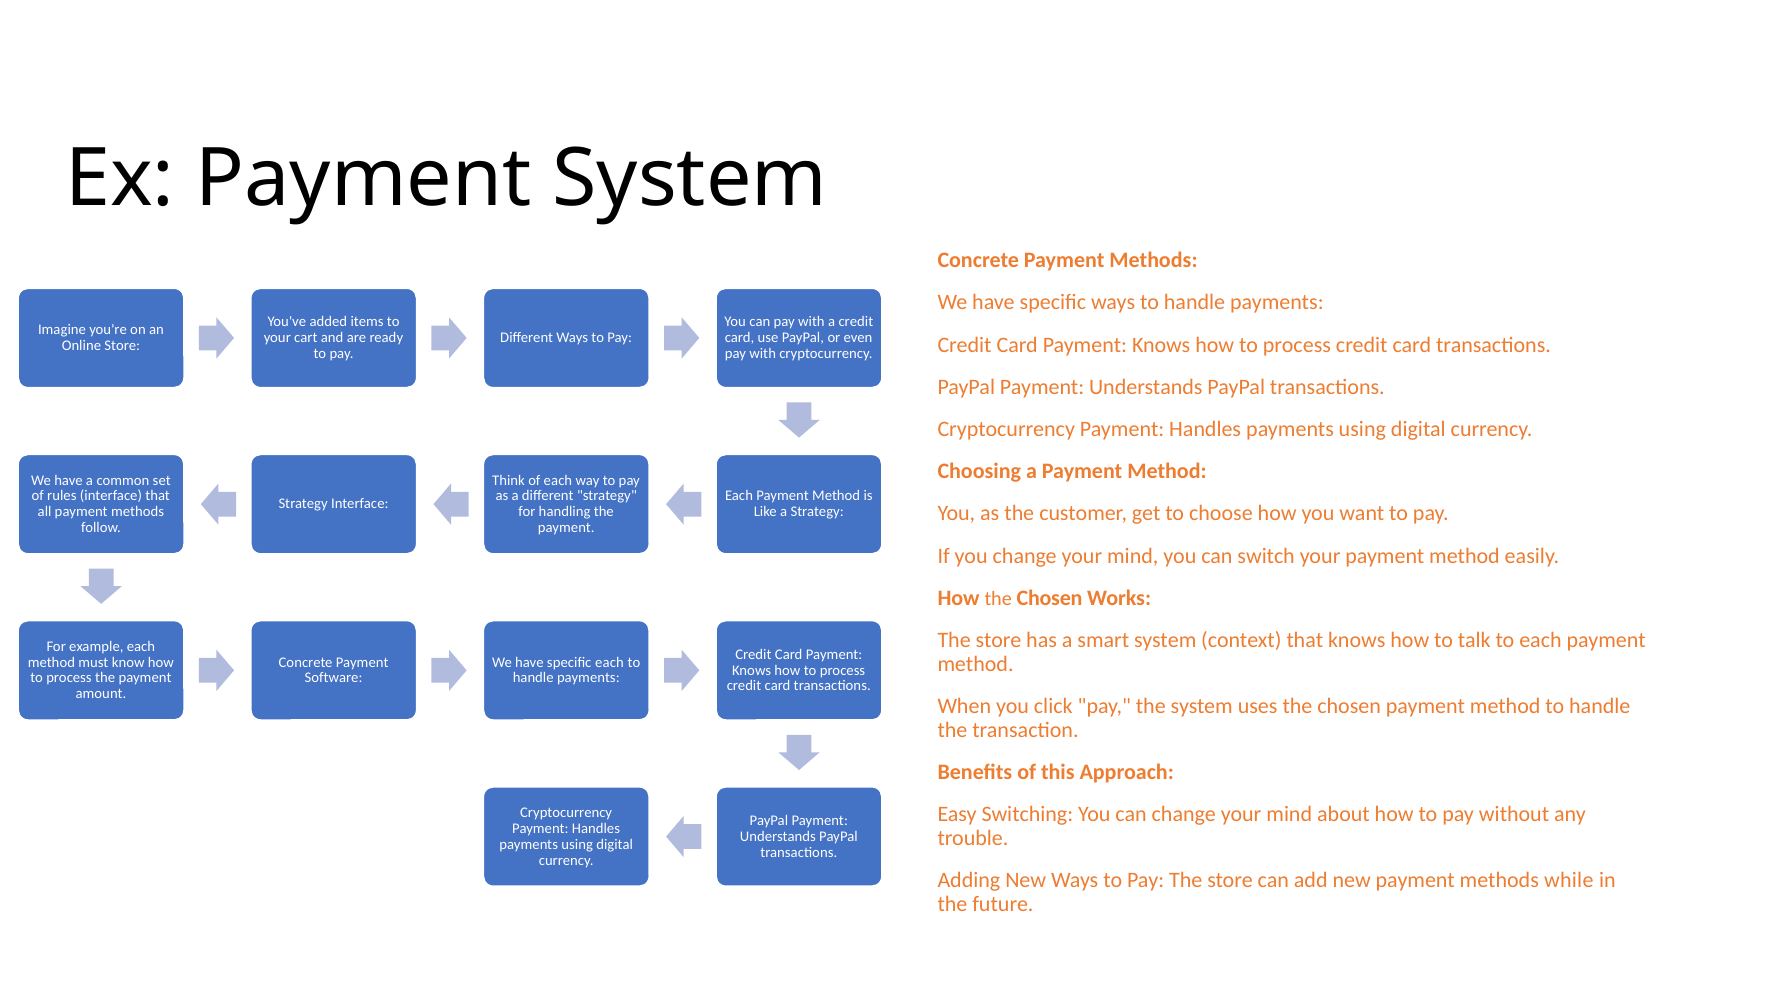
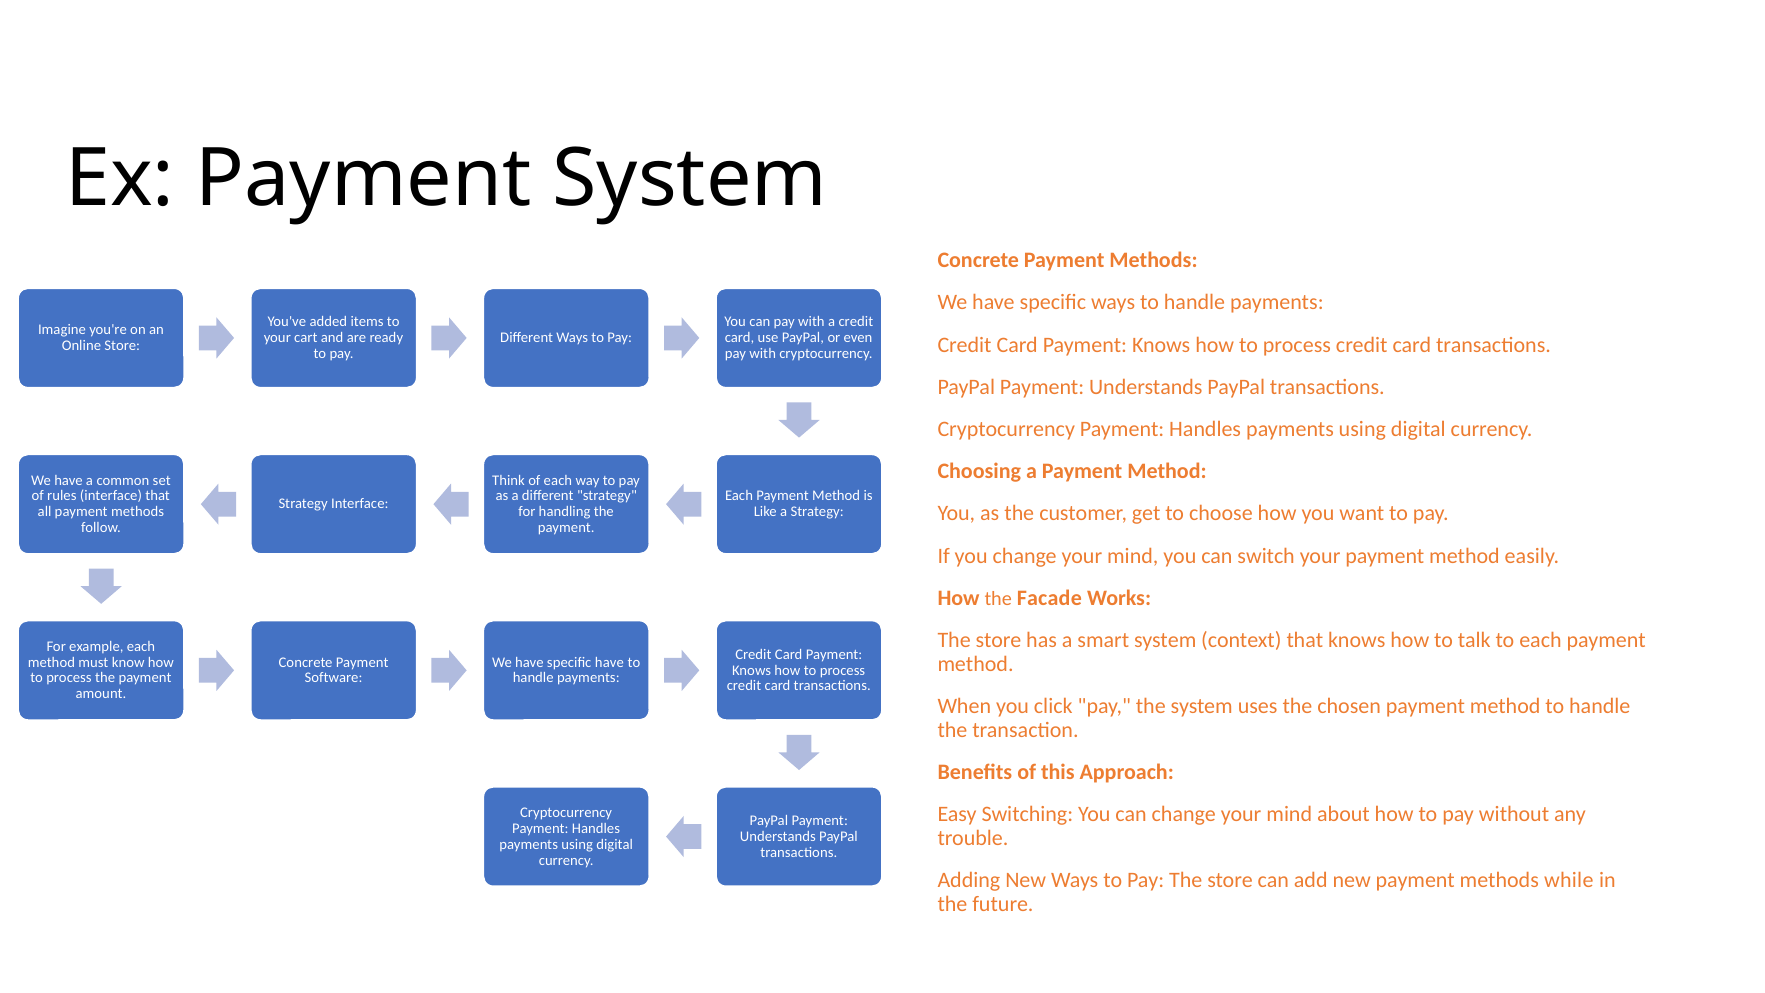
How the Chosen: Chosen -> Facade (1049, 598)
specific each: each -> have (609, 662)
